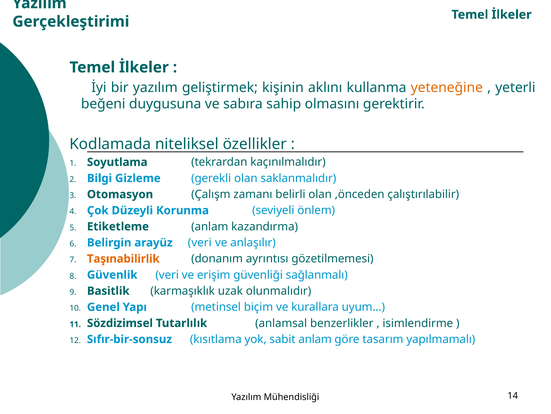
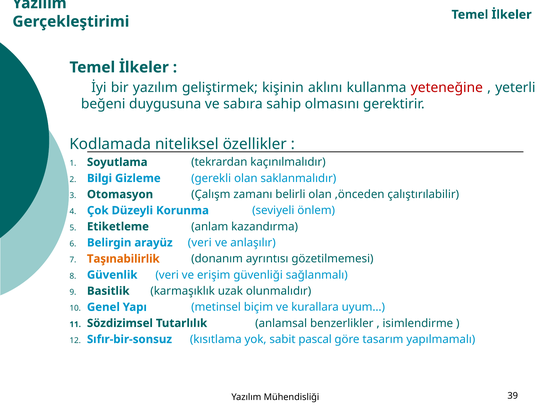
yeteneğine colour: orange -> red (447, 87)
sabit anlam: anlam -> pascal (315, 339)
14: 14 -> 39 (513, 395)
